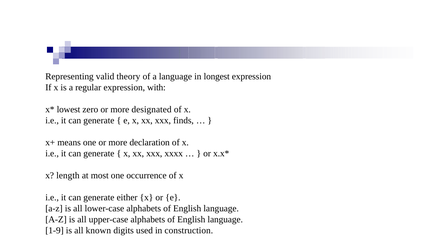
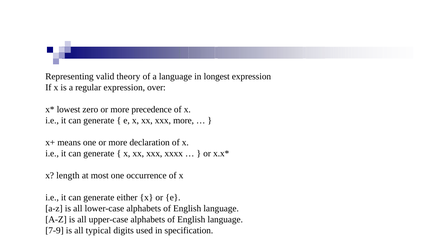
with: with -> over (156, 88)
designated: designated -> precedence (152, 109)
xxx finds: finds -> more (184, 120)
1-9: 1-9 -> 7-9 (54, 230)
known: known -> typical (98, 230)
construction: construction -> specification (189, 230)
